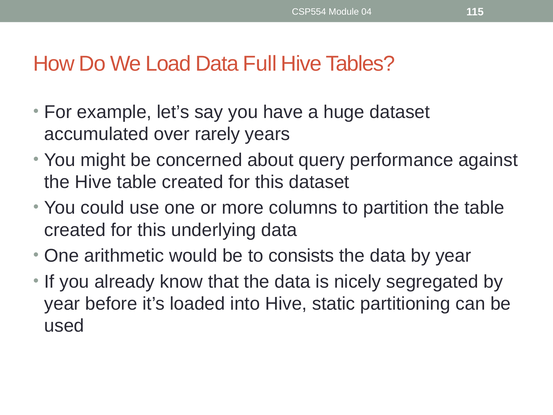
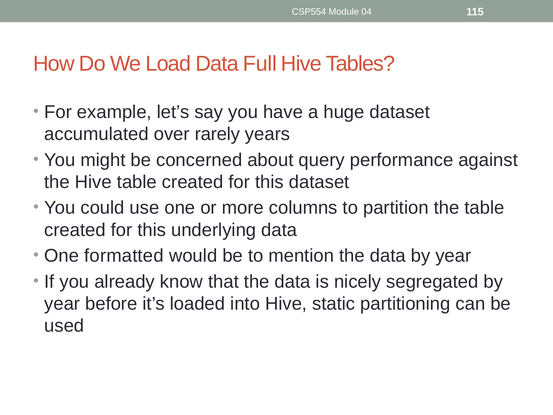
arithmetic: arithmetic -> formatted (124, 256)
consists: consists -> mention (301, 256)
